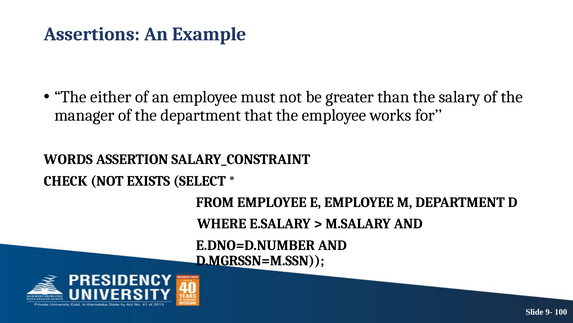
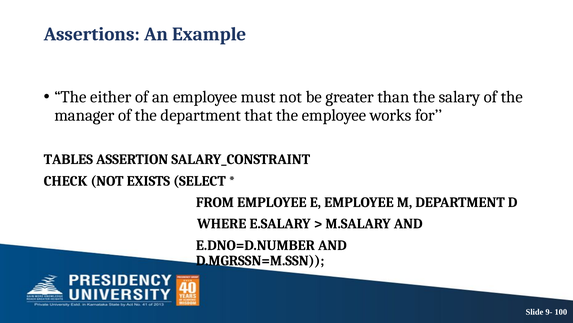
WORDS: WORDS -> TABLES (68, 159)
